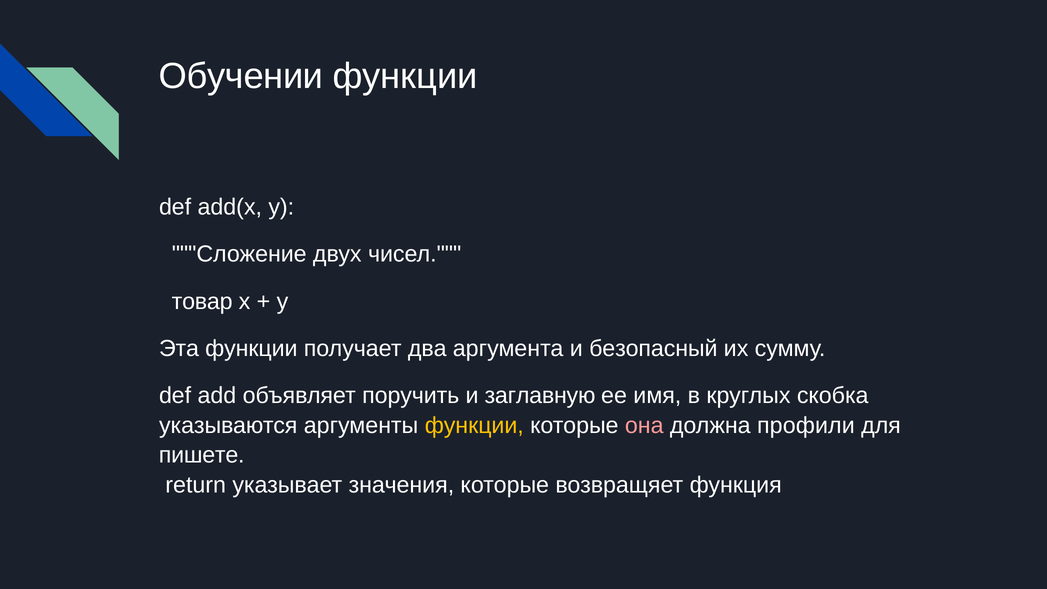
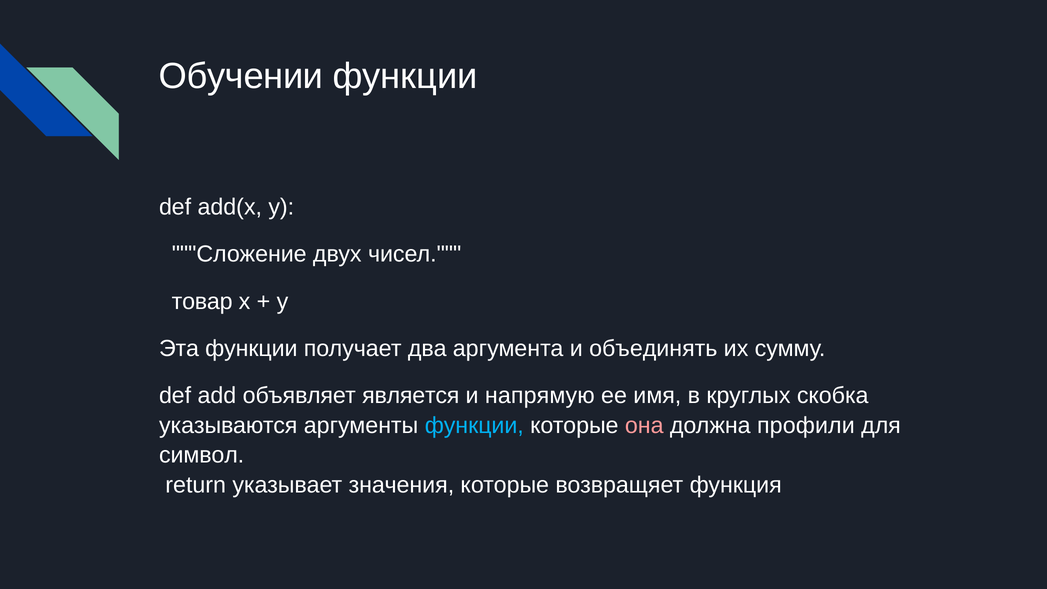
безопасный: безопасный -> объединять (653, 349)
поручить: поручить -> является (411, 396)
заглавную: заглавную -> напрямую (540, 396)
функции colour: yellow -> light blue (474, 425)
пишете: пишете -> символ (202, 455)
